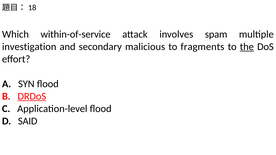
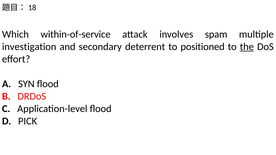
malicious: malicious -> deterrent (145, 47)
fragments: fragments -> positioned (203, 47)
DRDoS underline: present -> none (32, 96)
SAID: SAID -> PICK (28, 121)
